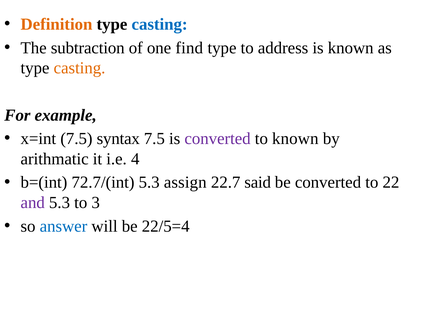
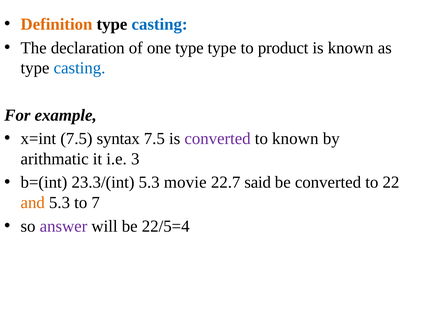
subtraction: subtraction -> declaration (88, 48)
one find: find -> type (189, 48)
address: address -> product (283, 48)
casting colour: orange -> blue (80, 68)
4: 4 -> 3 (135, 159)
72.7/(int: 72.7/(int -> 23.3/(int (103, 182)
assign: assign -> movie (185, 182)
and colour: purple -> orange (33, 202)
3: 3 -> 7 (96, 202)
answer colour: blue -> purple (63, 226)
